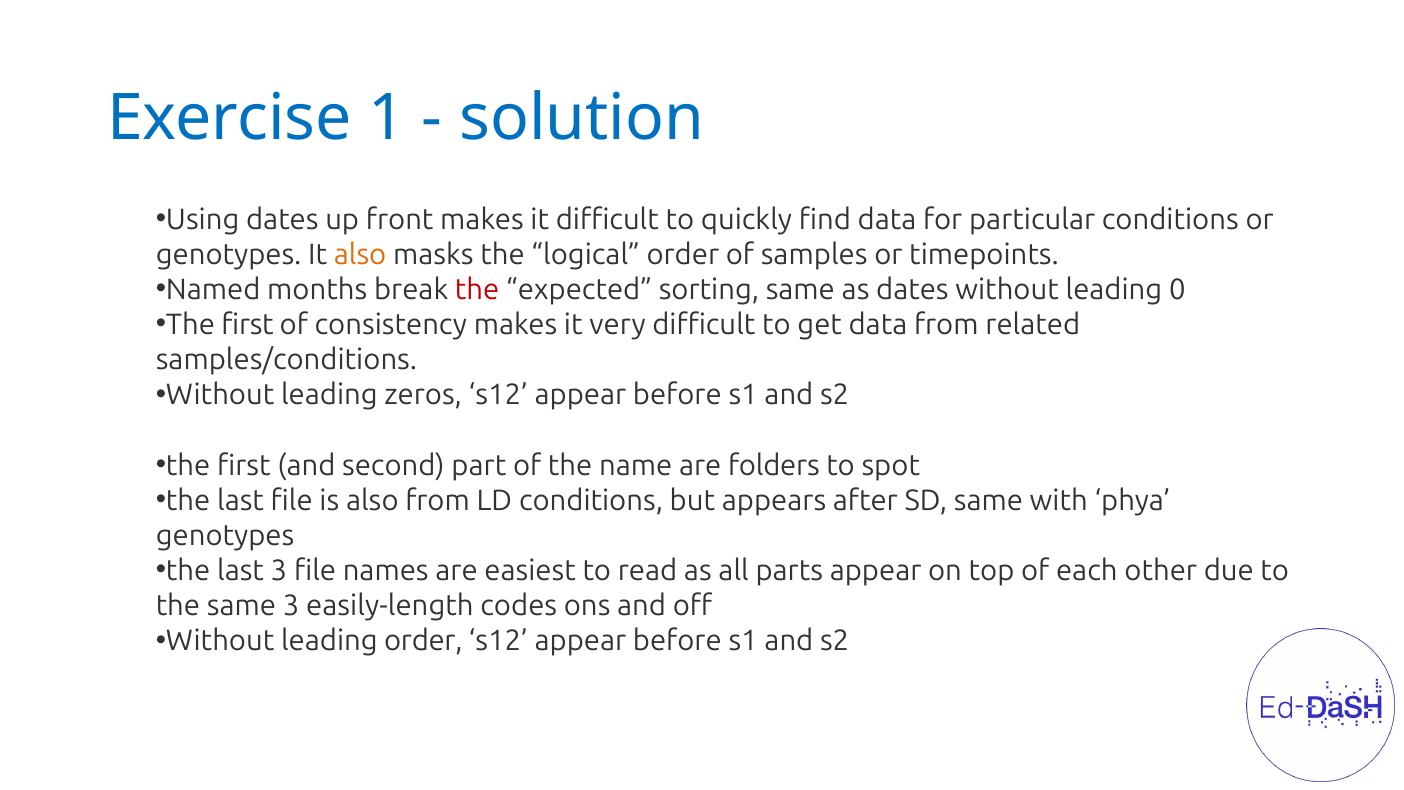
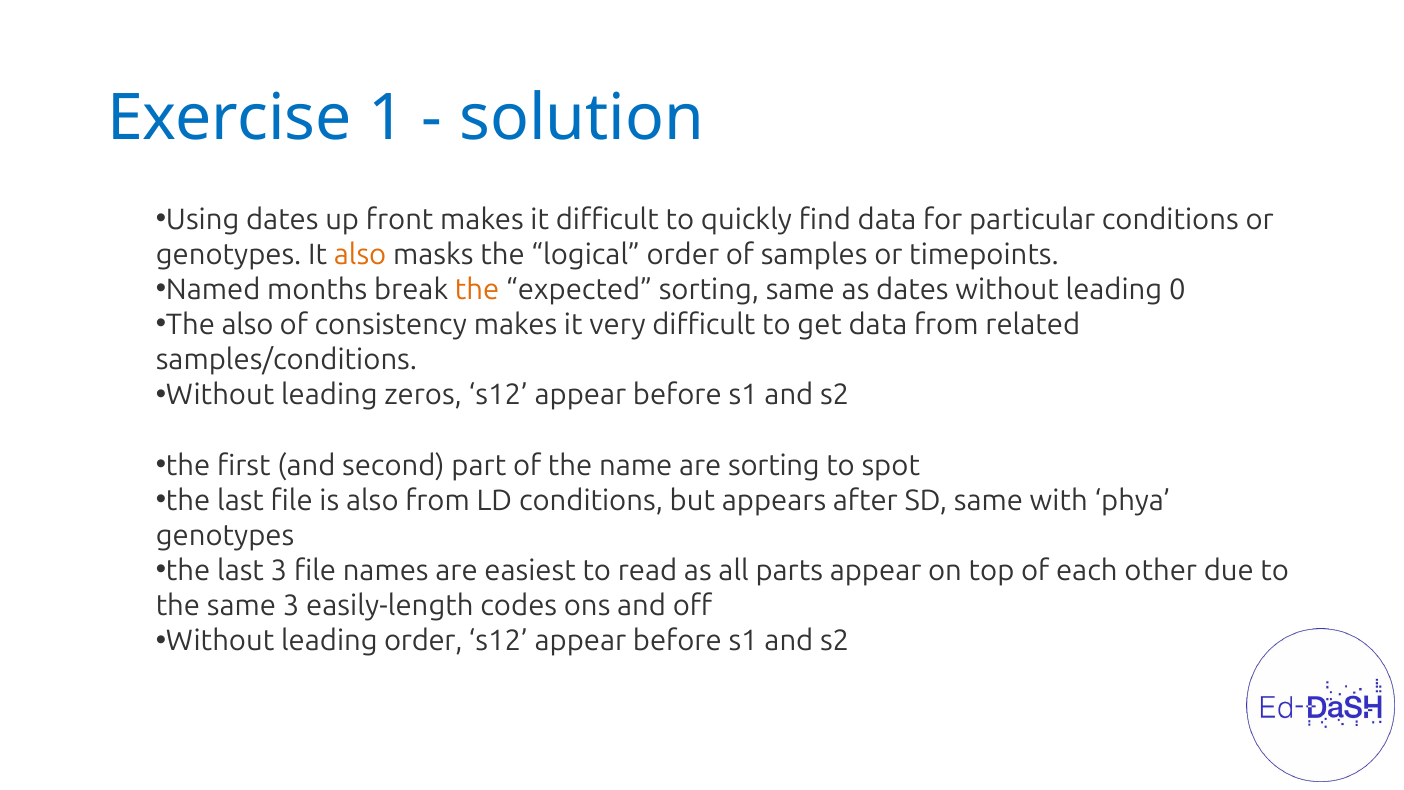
the colour: red -> orange (477, 290)
first: first -> also (248, 325)
are folders: folders -> sorting (774, 465)
